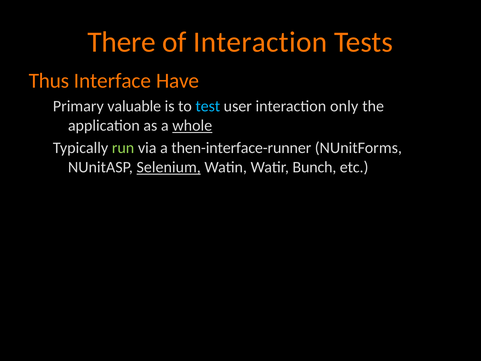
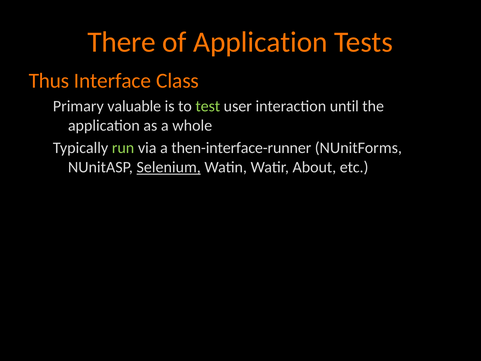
of Interaction: Interaction -> Application (260, 42)
Have: Have -> Class (178, 81)
test colour: light blue -> light green (208, 106)
only: only -> until (344, 106)
whole underline: present -> none (192, 125)
Bunch: Bunch -> About (314, 167)
